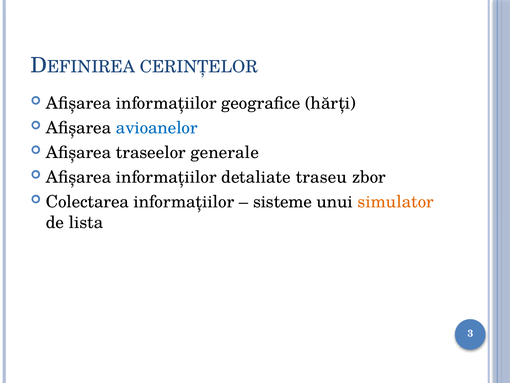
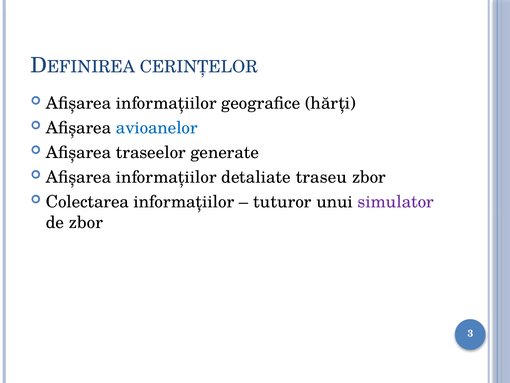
generale: generale -> generate (225, 152)
sisteme: sisteme -> tuturor (282, 202)
simulator colour: orange -> purple (396, 202)
de lista: lista -> zbor (86, 222)
